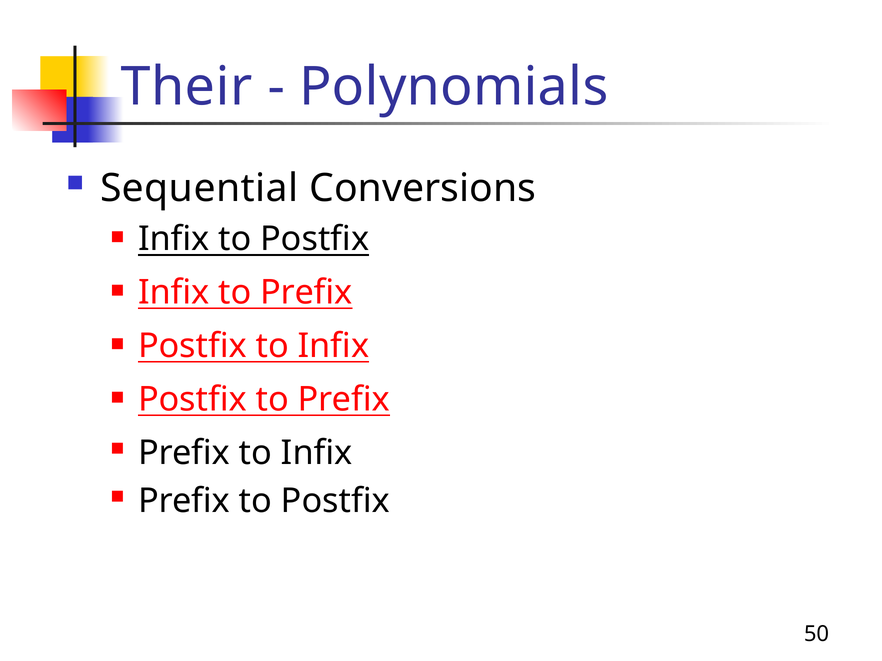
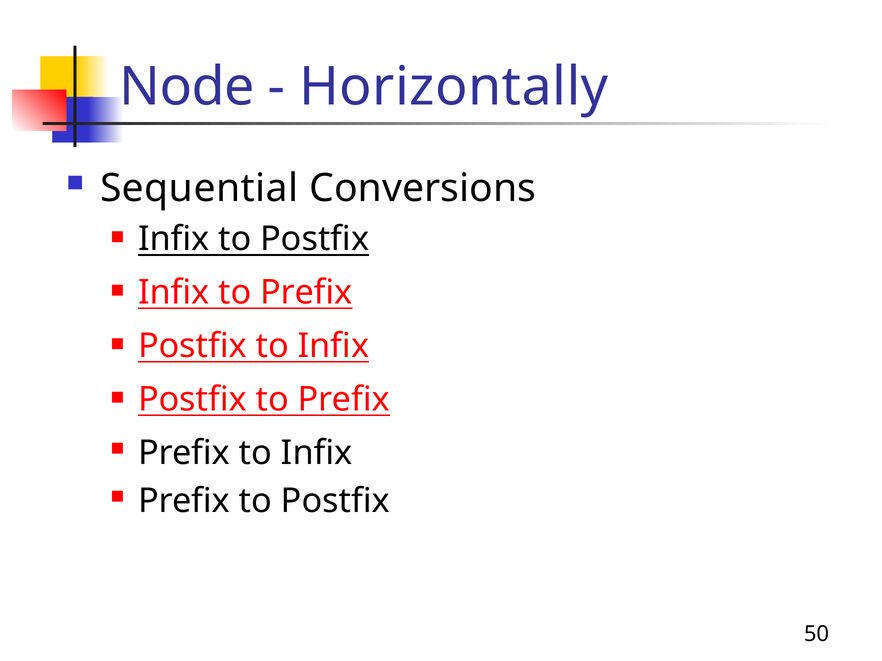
Their: Their -> Node (187, 87)
Polynomials: Polynomials -> Horizontally (454, 87)
